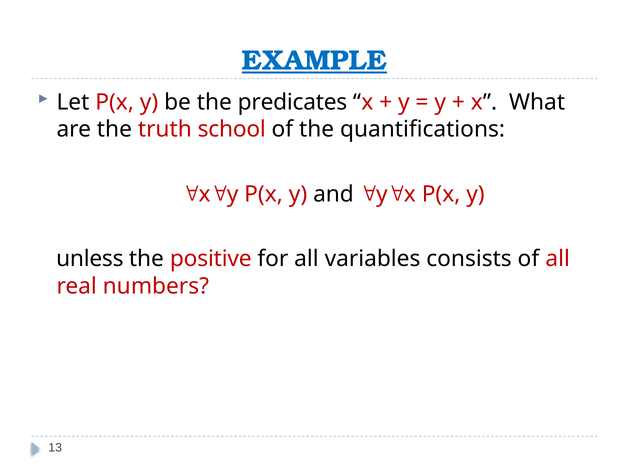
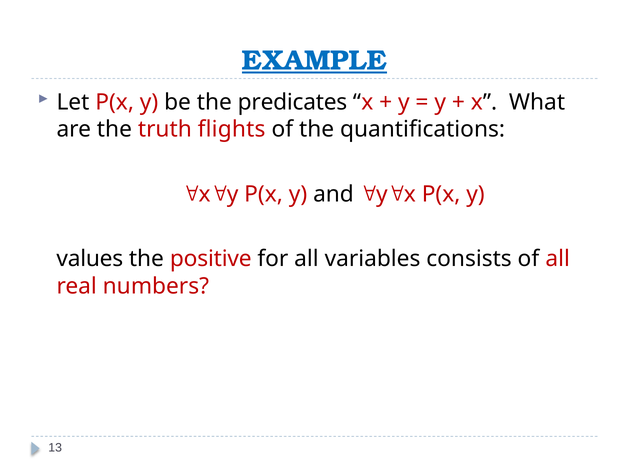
school: school -> flights (232, 129)
unless: unless -> values (90, 259)
